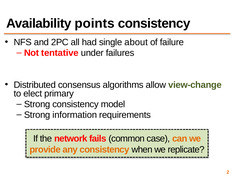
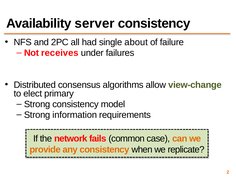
points: points -> server (95, 23)
tentative: tentative -> receives (60, 53)
